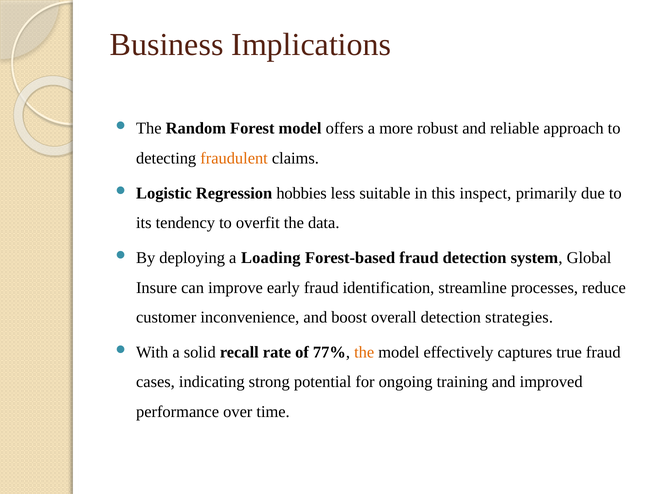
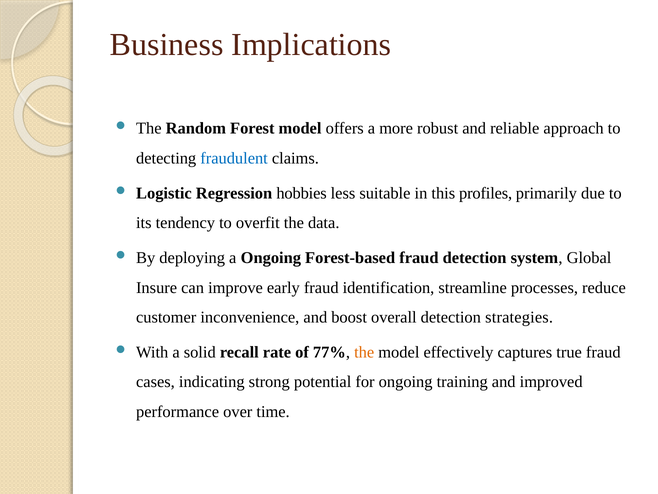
fraudulent colour: orange -> blue (234, 158)
inspect: inspect -> profiles (486, 193)
a Loading: Loading -> Ongoing (271, 258)
